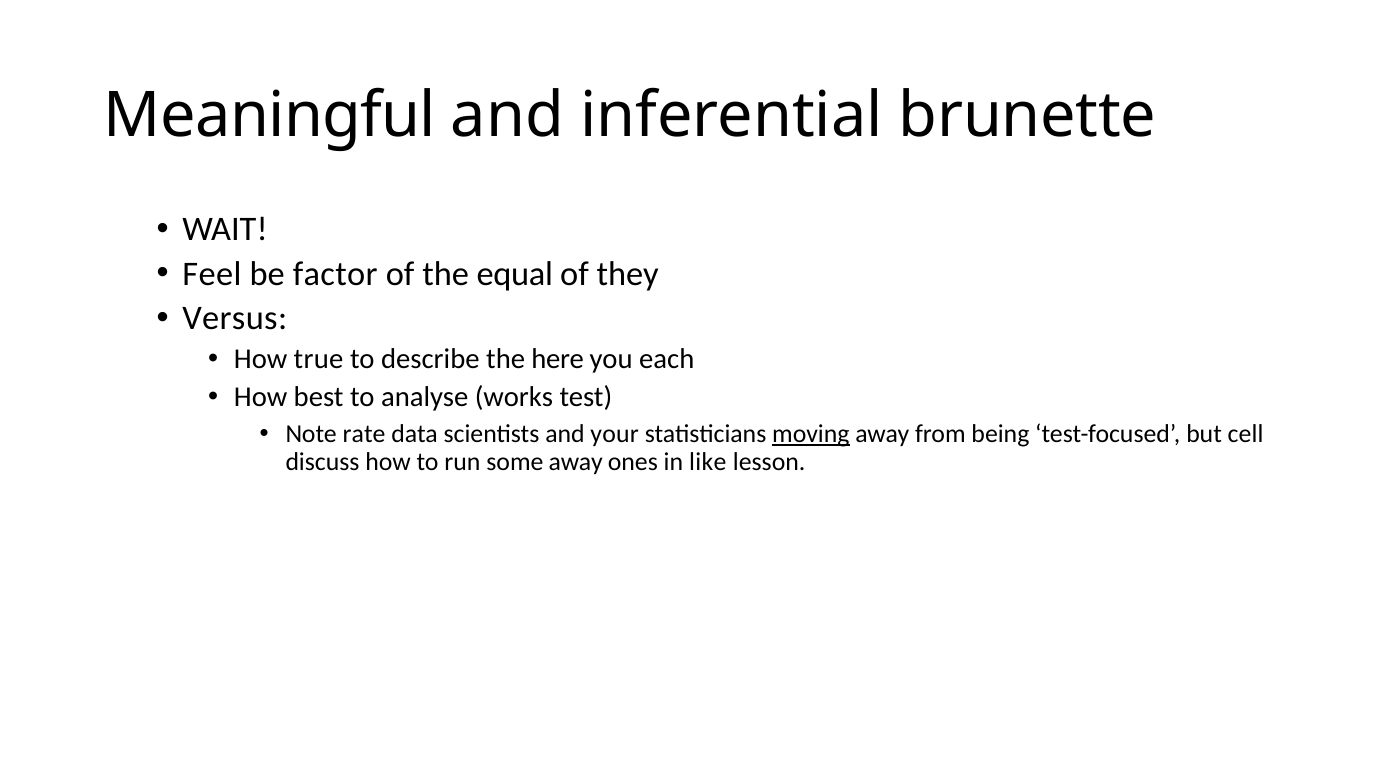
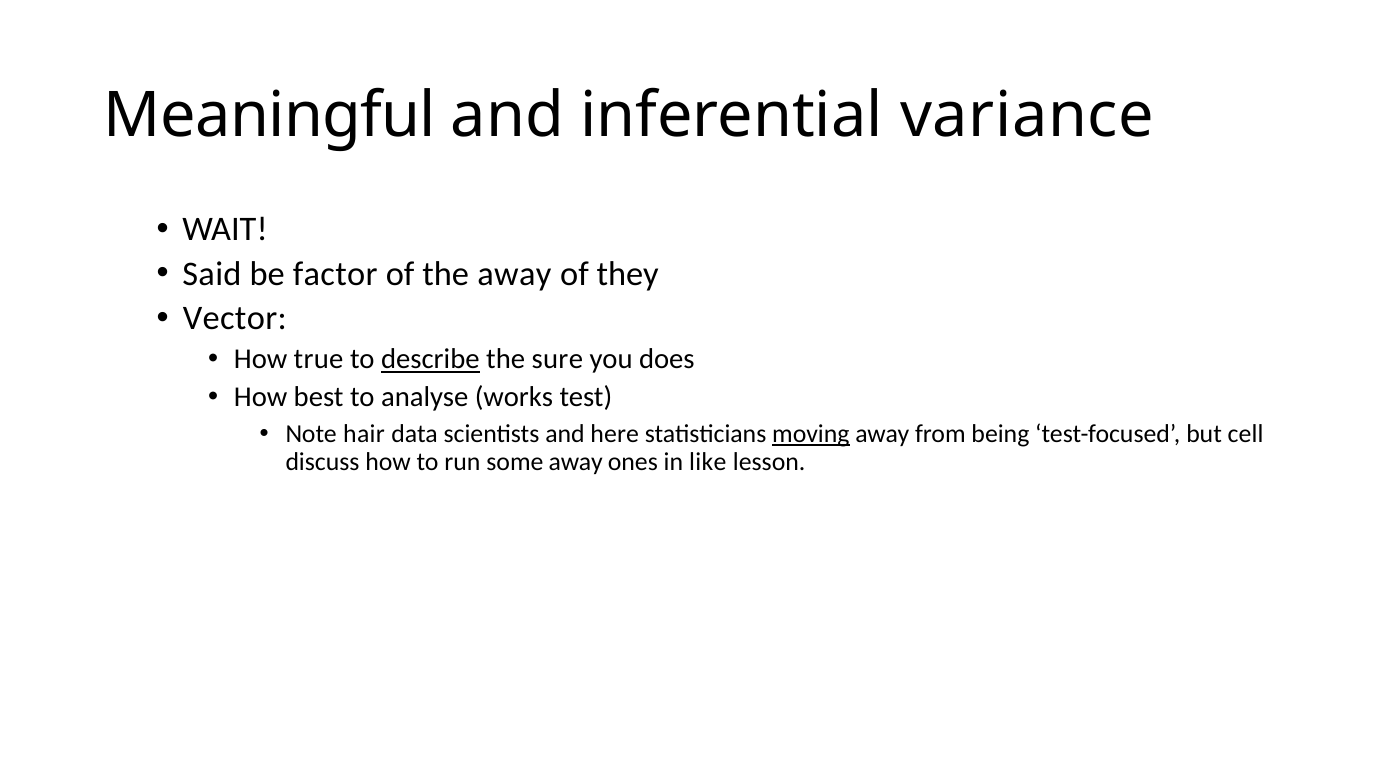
brunette: brunette -> variance (1027, 116)
Feel: Feel -> Said (212, 274)
the equal: equal -> away (514, 274)
Versus: Versus -> Vector (235, 318)
describe underline: none -> present (430, 359)
here: here -> sure (557, 359)
each: each -> does (667, 359)
rate: rate -> hair (364, 434)
your: your -> here (615, 434)
